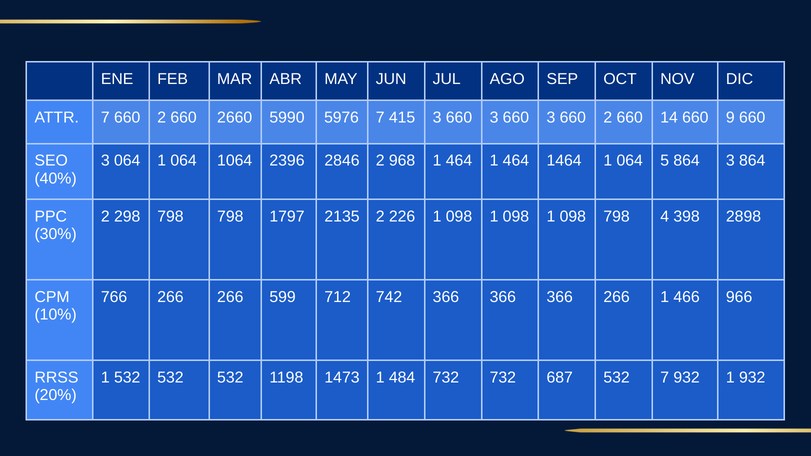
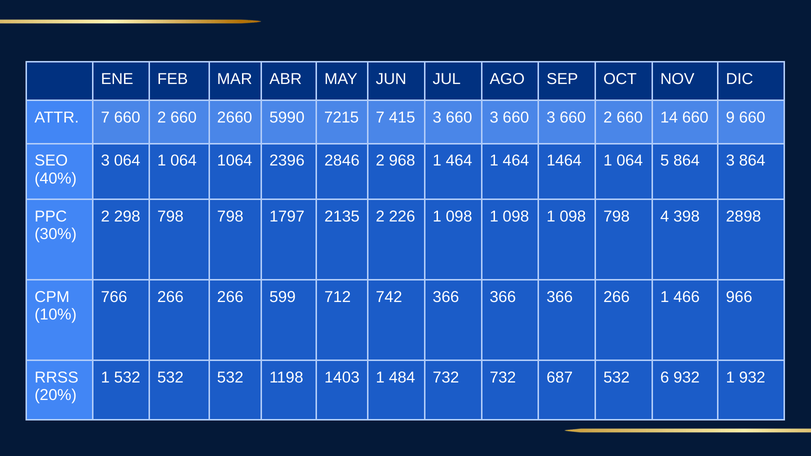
5976: 5976 -> 7215 (341, 118)
1473: 1473 -> 1403 (342, 378)
532 7: 7 -> 6 (665, 378)
